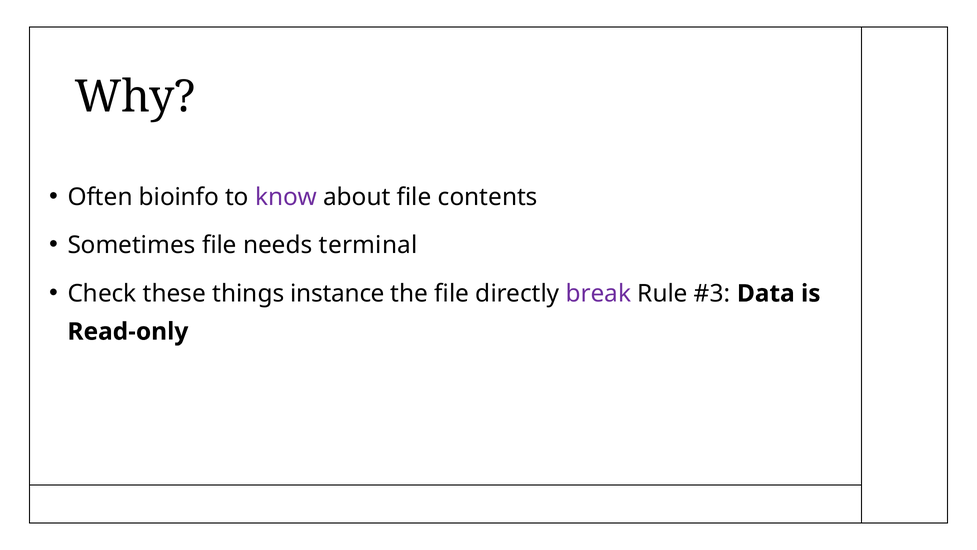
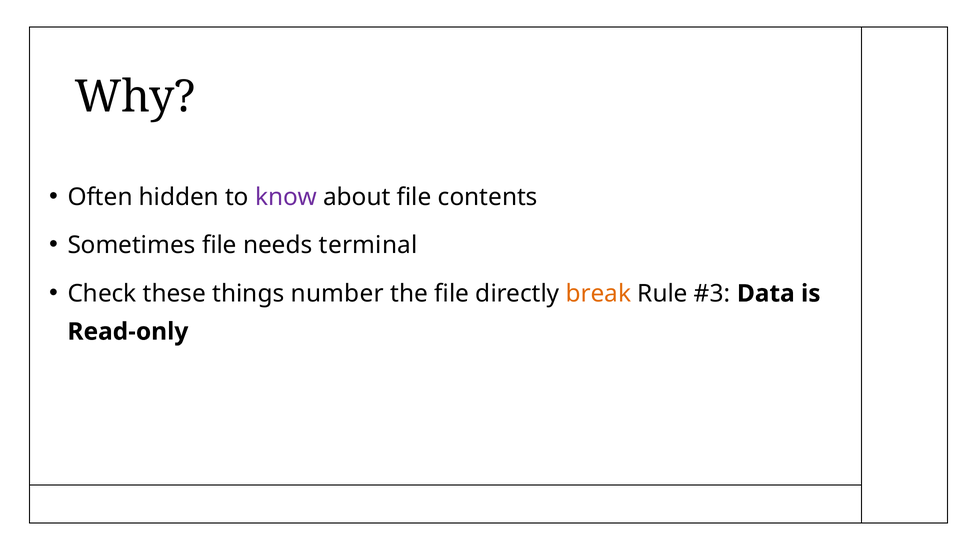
bioinfo: bioinfo -> hidden (179, 197)
instance: instance -> number (337, 293)
break colour: purple -> orange (598, 293)
